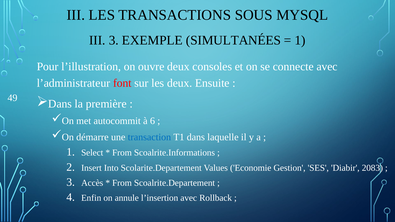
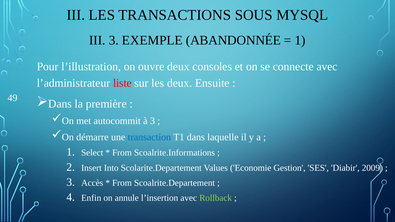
SIMULTANÉES: SIMULTANÉES -> ABANDONNÉE (233, 40)
font: font -> liste (122, 83)
à 6: 6 -> 3 (152, 121)
2083: 2083 -> 2009 (372, 168)
Rollback colour: white -> light green (216, 198)
